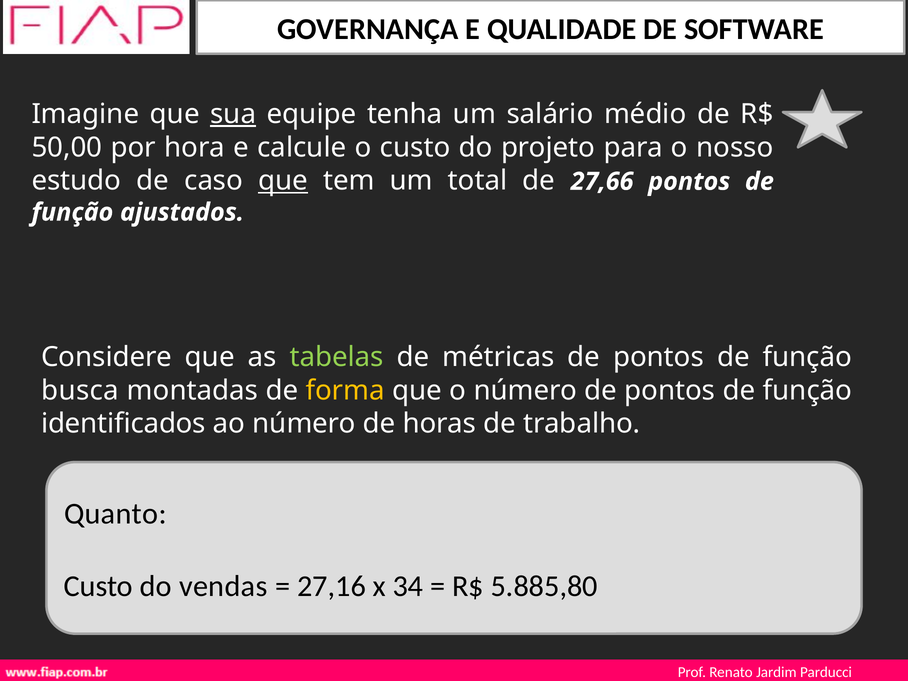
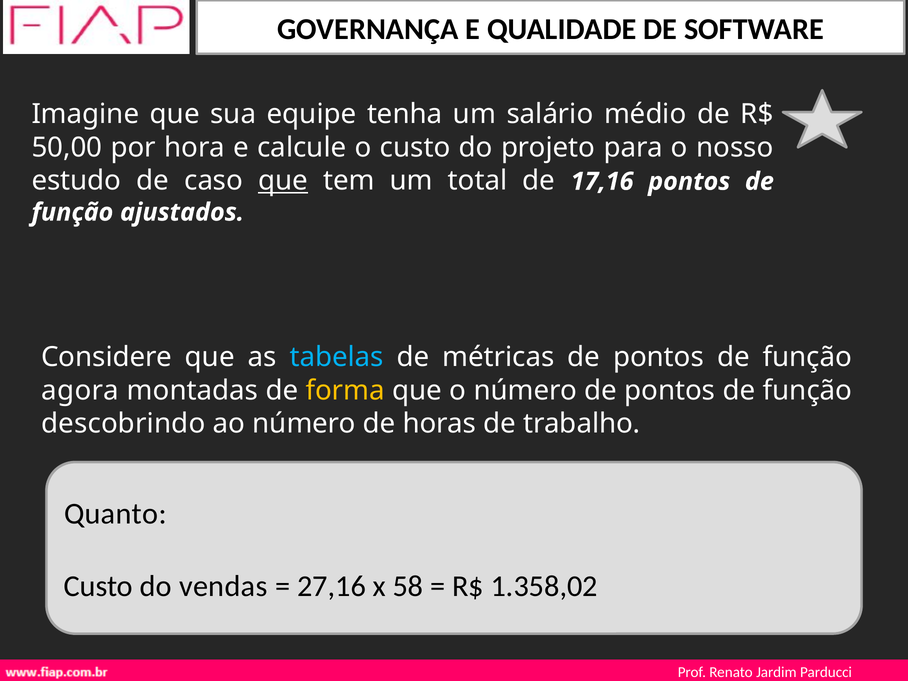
sua underline: present -> none (233, 114)
27,66: 27,66 -> 17,16 (602, 182)
tabelas colour: light green -> light blue (337, 357)
busca: busca -> agora (80, 391)
identificados: identificados -> descobrindo (123, 424)
34: 34 -> 58 (408, 586)
5.885,80: 5.885,80 -> 1.358,02 (544, 586)
